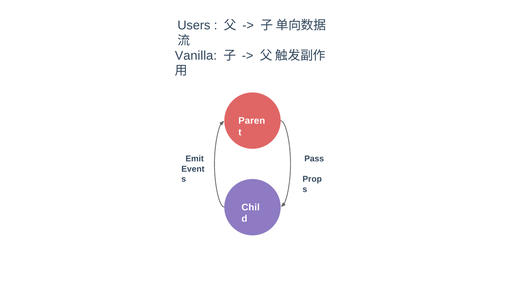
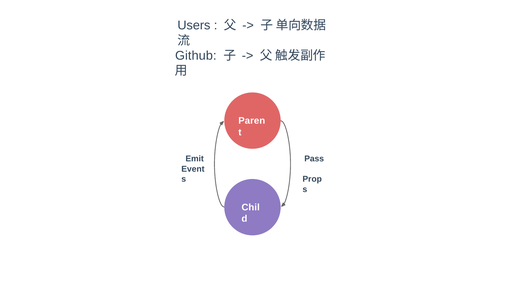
Vanilla: Vanilla -> Github (196, 56)
